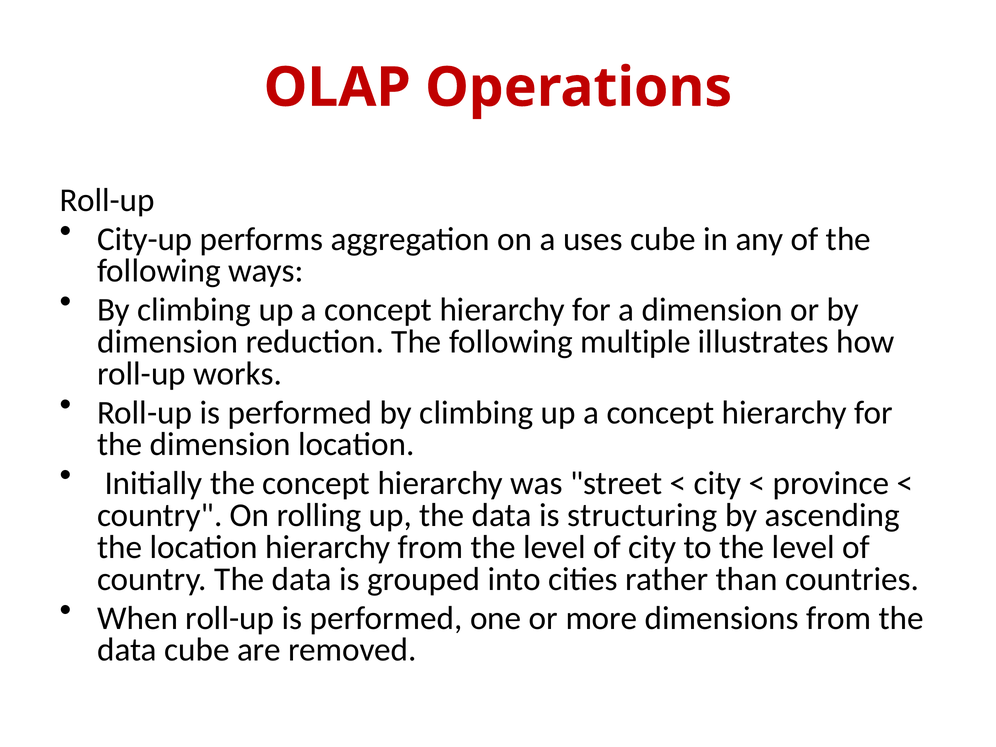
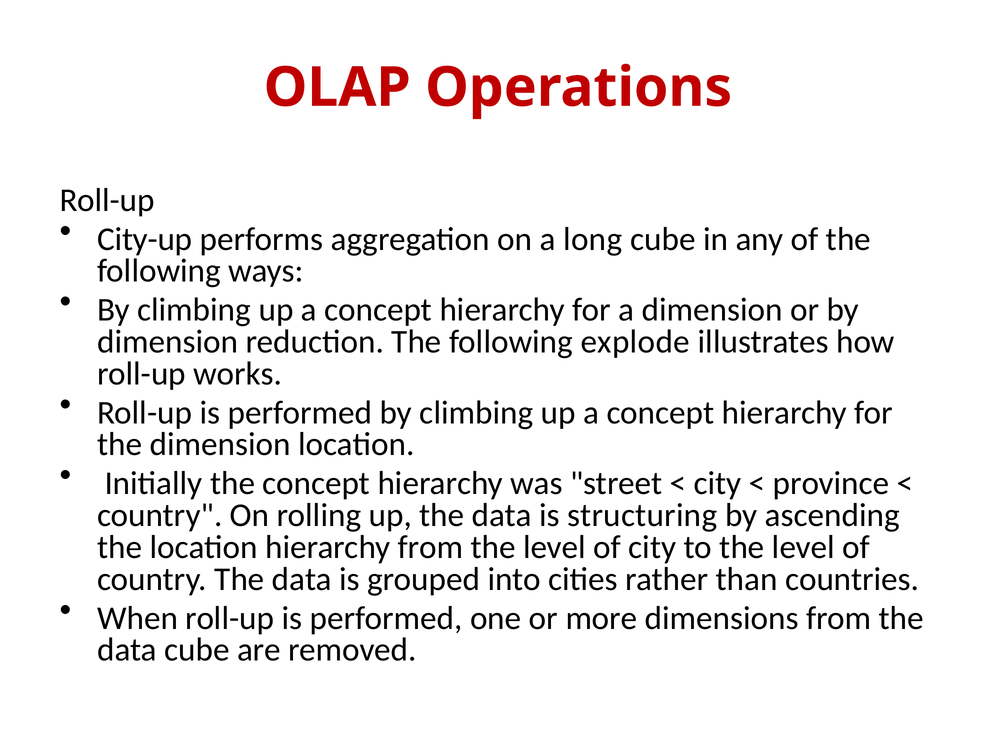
uses: uses -> long (593, 239)
multiple: multiple -> explode (635, 342)
